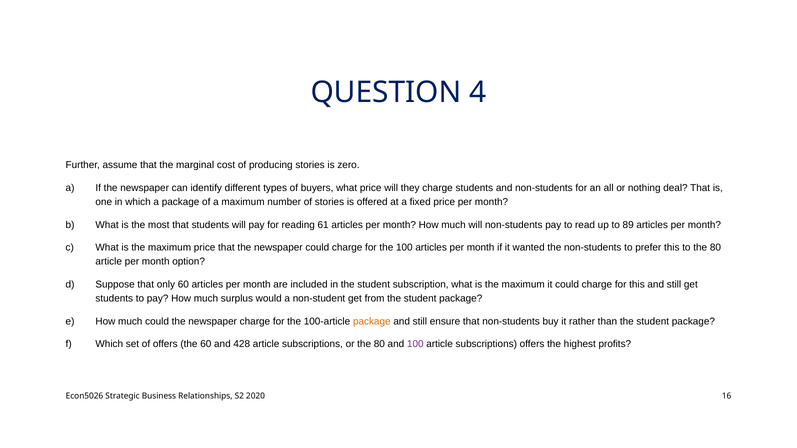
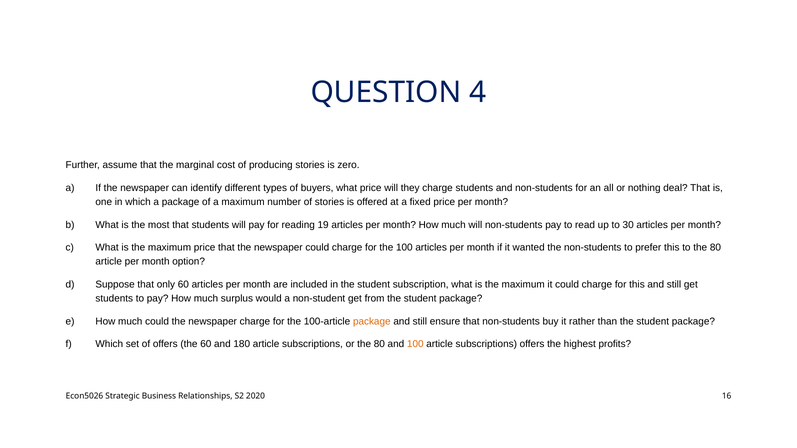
61: 61 -> 19 (323, 225)
89: 89 -> 30 (628, 225)
428: 428 -> 180 (242, 344)
100 colour: purple -> orange (415, 344)
